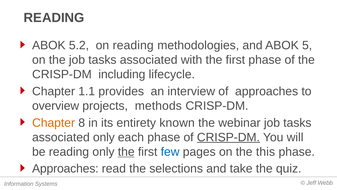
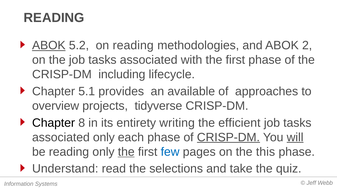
ABOK underline: none -> present (49, 45)
5: 5 -> 2 (307, 45)
1.1: 1.1 -> 5.1 (87, 91)
interview: interview -> available (191, 91)
methods: methods -> tidyverse (158, 106)
Chapter colour: orange -> black (54, 122)
known: known -> writing (177, 122)
webinar: webinar -> efficient (239, 122)
will underline: none -> present (295, 137)
Approaches: Approaches -> Understand (65, 168)
